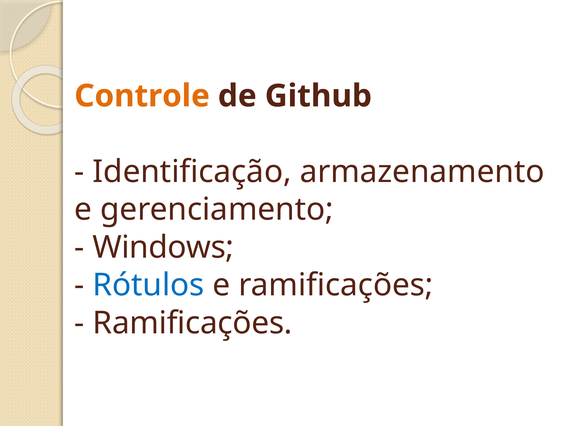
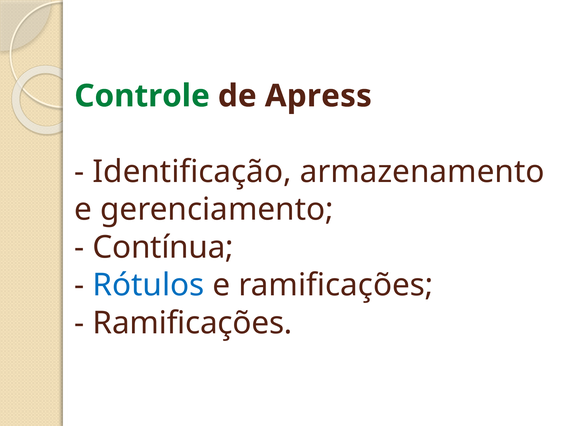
Controle colour: orange -> green (142, 96)
Github: Github -> Apress (318, 96)
Windows: Windows -> Contínua (163, 247)
